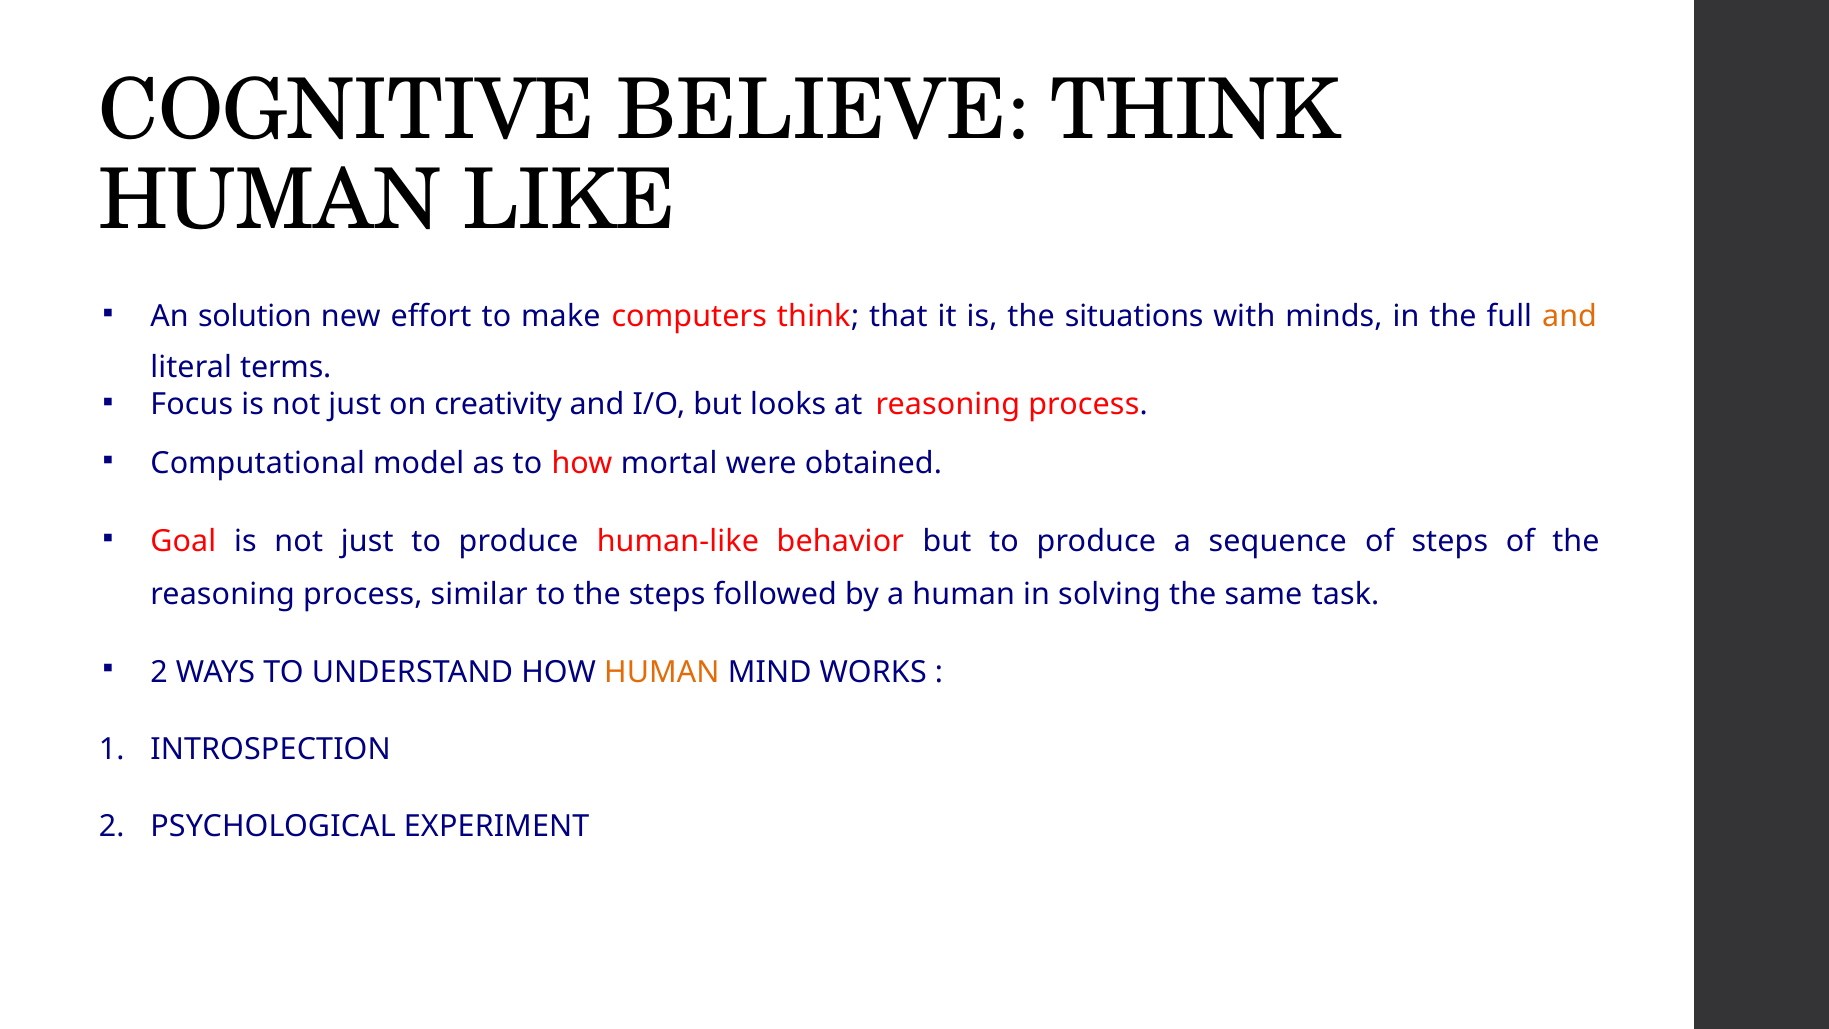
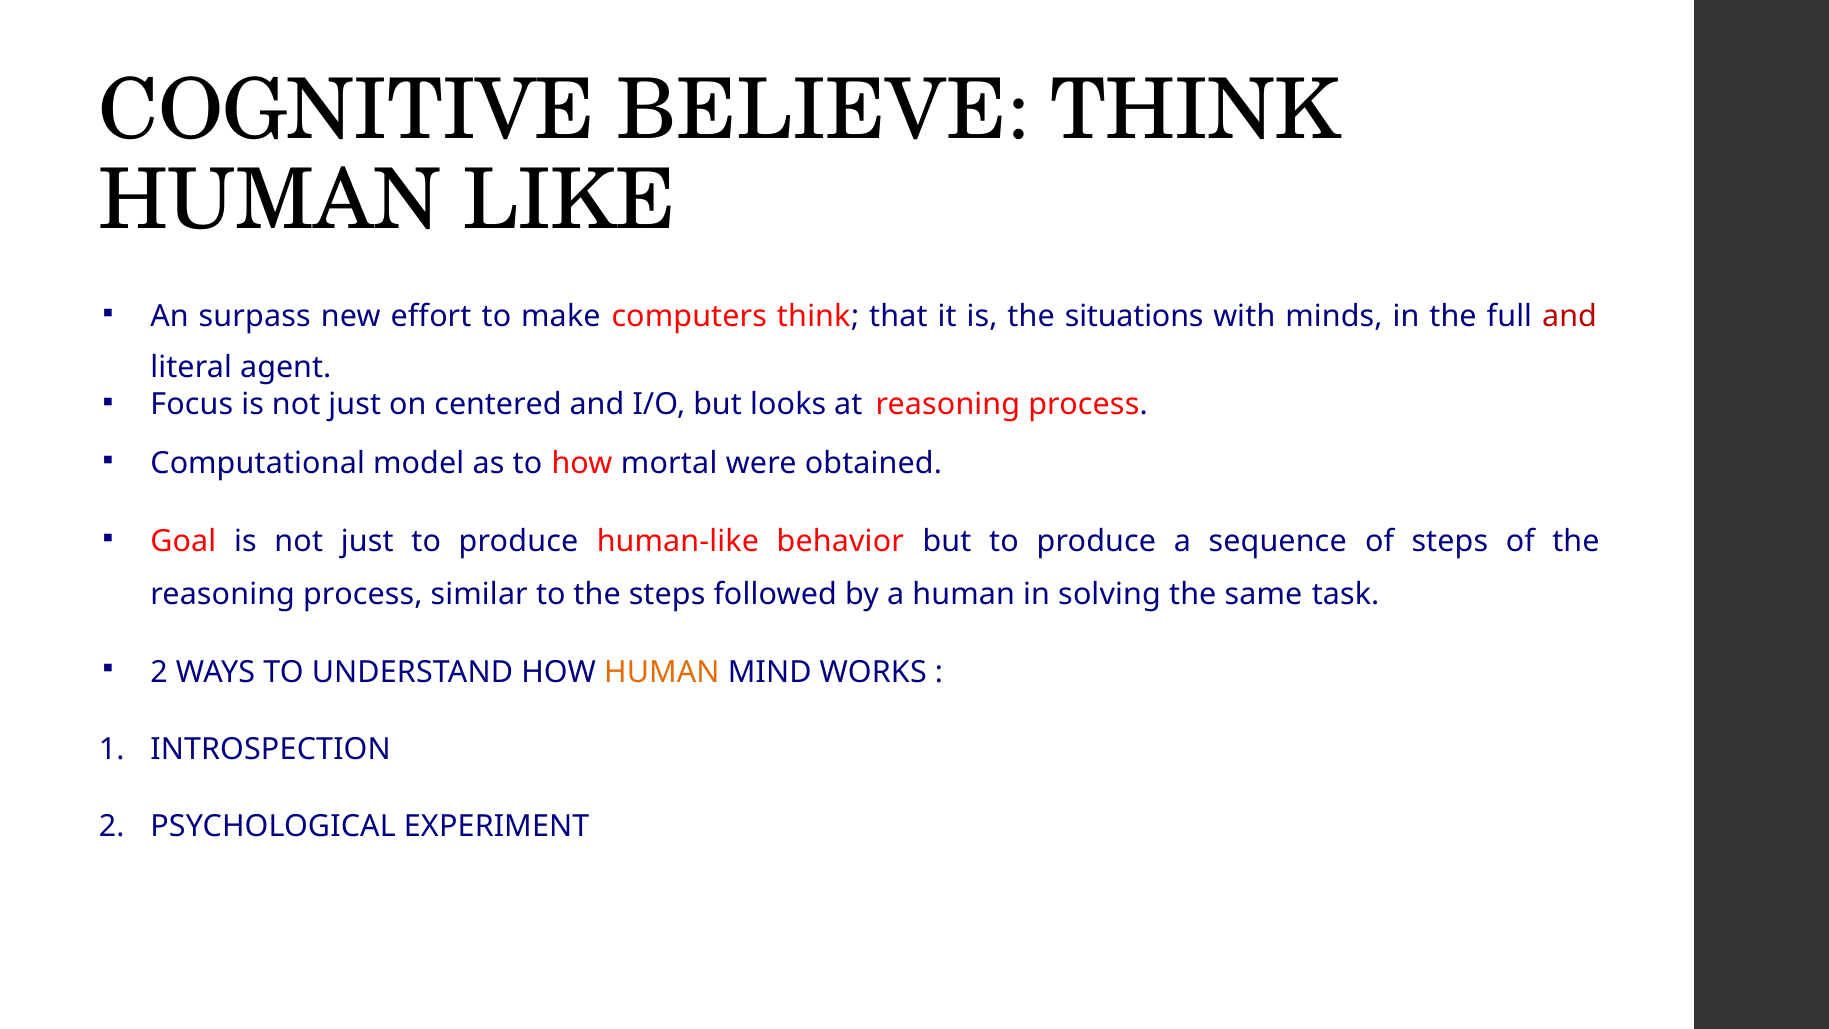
solution: solution -> surpass (255, 316)
and colour: orange -> red (1570, 316)
terms: terms -> agent (286, 367)
creativity: creativity -> centered (498, 404)
